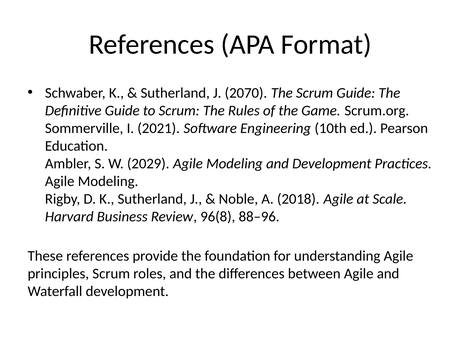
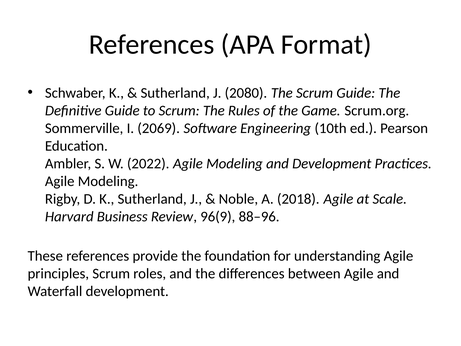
2070: 2070 -> 2080 (246, 93)
2021: 2021 -> 2069 (159, 128)
2029: 2029 -> 2022 (148, 163)
96(8: 96(8 -> 96(9 (218, 216)
